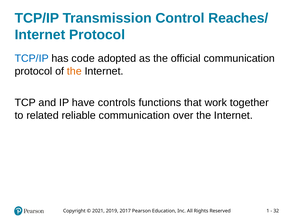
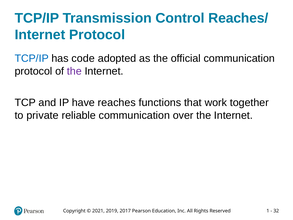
the colour: orange -> purple (74, 71)
controls: controls -> reaches (117, 103)
related: related -> private (43, 115)
